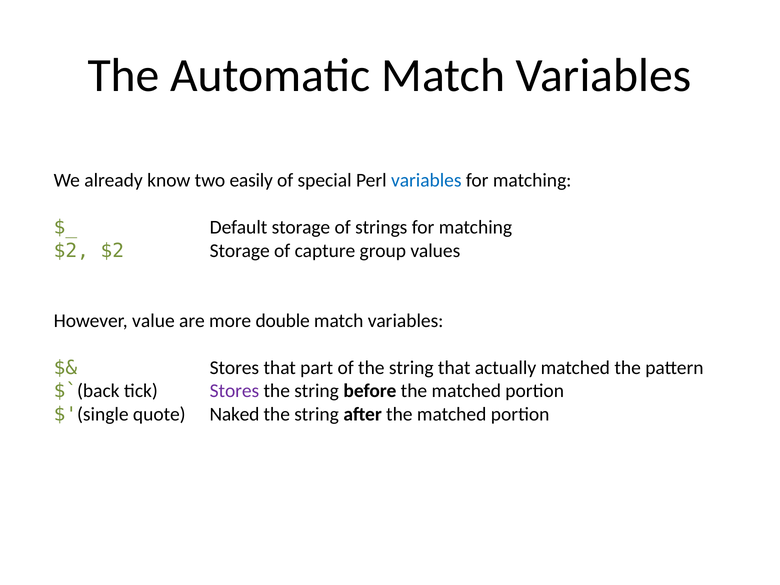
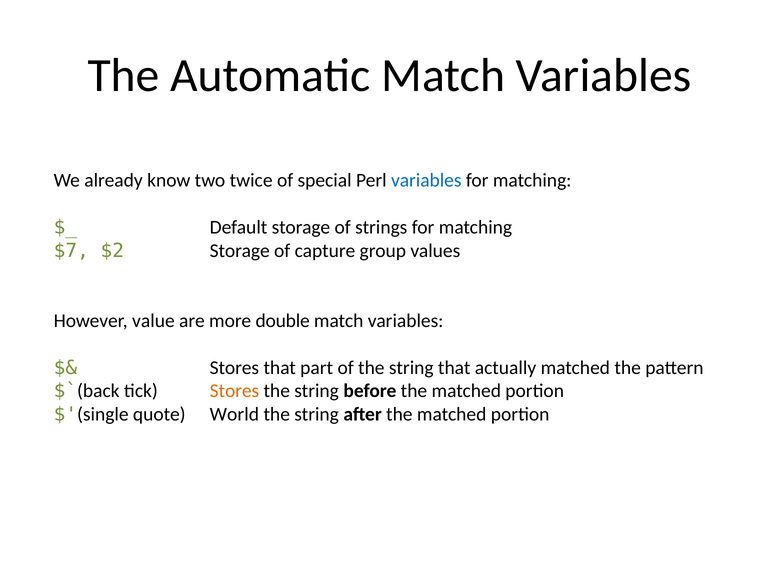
easily: easily -> twice (251, 180)
$2: $2 -> $7 (71, 251)
Stores colour: purple -> orange (234, 391)
Naked: Naked -> World (234, 414)
